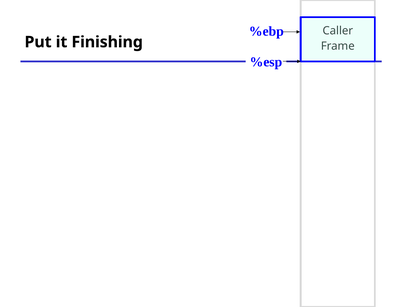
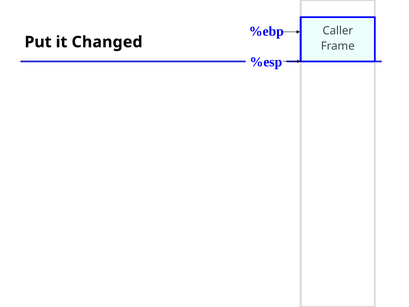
Finishing: Finishing -> Changed (107, 42)
